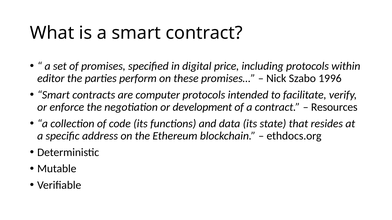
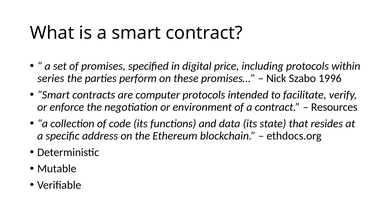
editor: editor -> series (51, 79)
development: development -> environment (202, 107)
